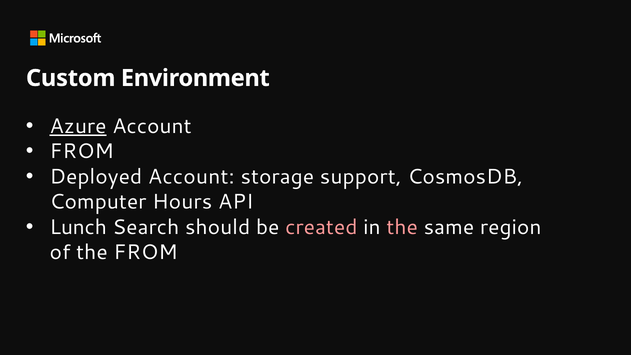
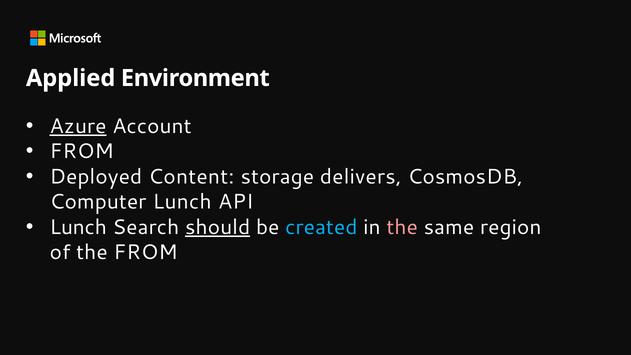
Custom: Custom -> Applied (71, 78)
Deployed Account: Account -> Content (191, 177)
support: support -> delivers (361, 177)
Computer Hours: Hours -> Lunch (182, 202)
should underline: none -> present (218, 227)
created colour: pink -> light blue (321, 227)
